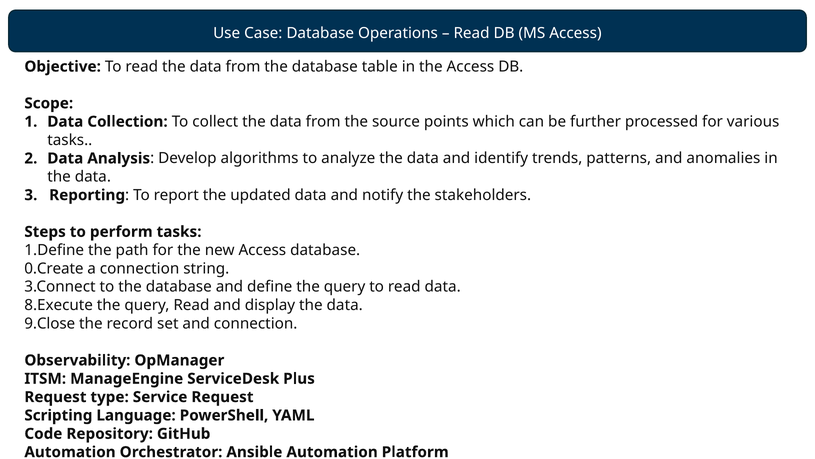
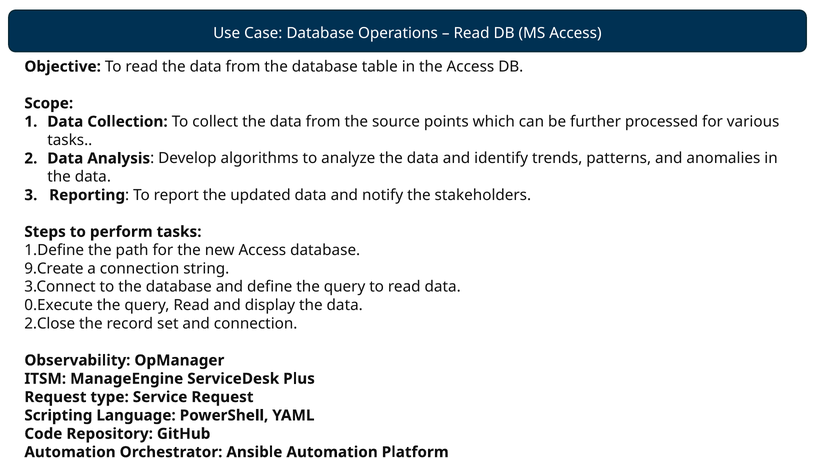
0.Create: 0.Create -> 9.Create (54, 268)
8.Execute: 8.Execute -> 0.Execute (59, 305)
9.Close: 9.Close -> 2.Close (50, 323)
